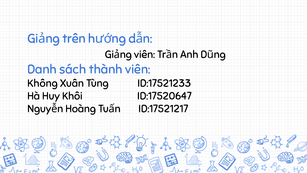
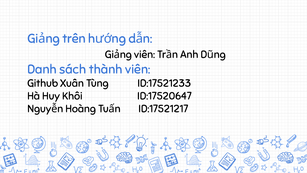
Không: Không -> Github (43, 83)
